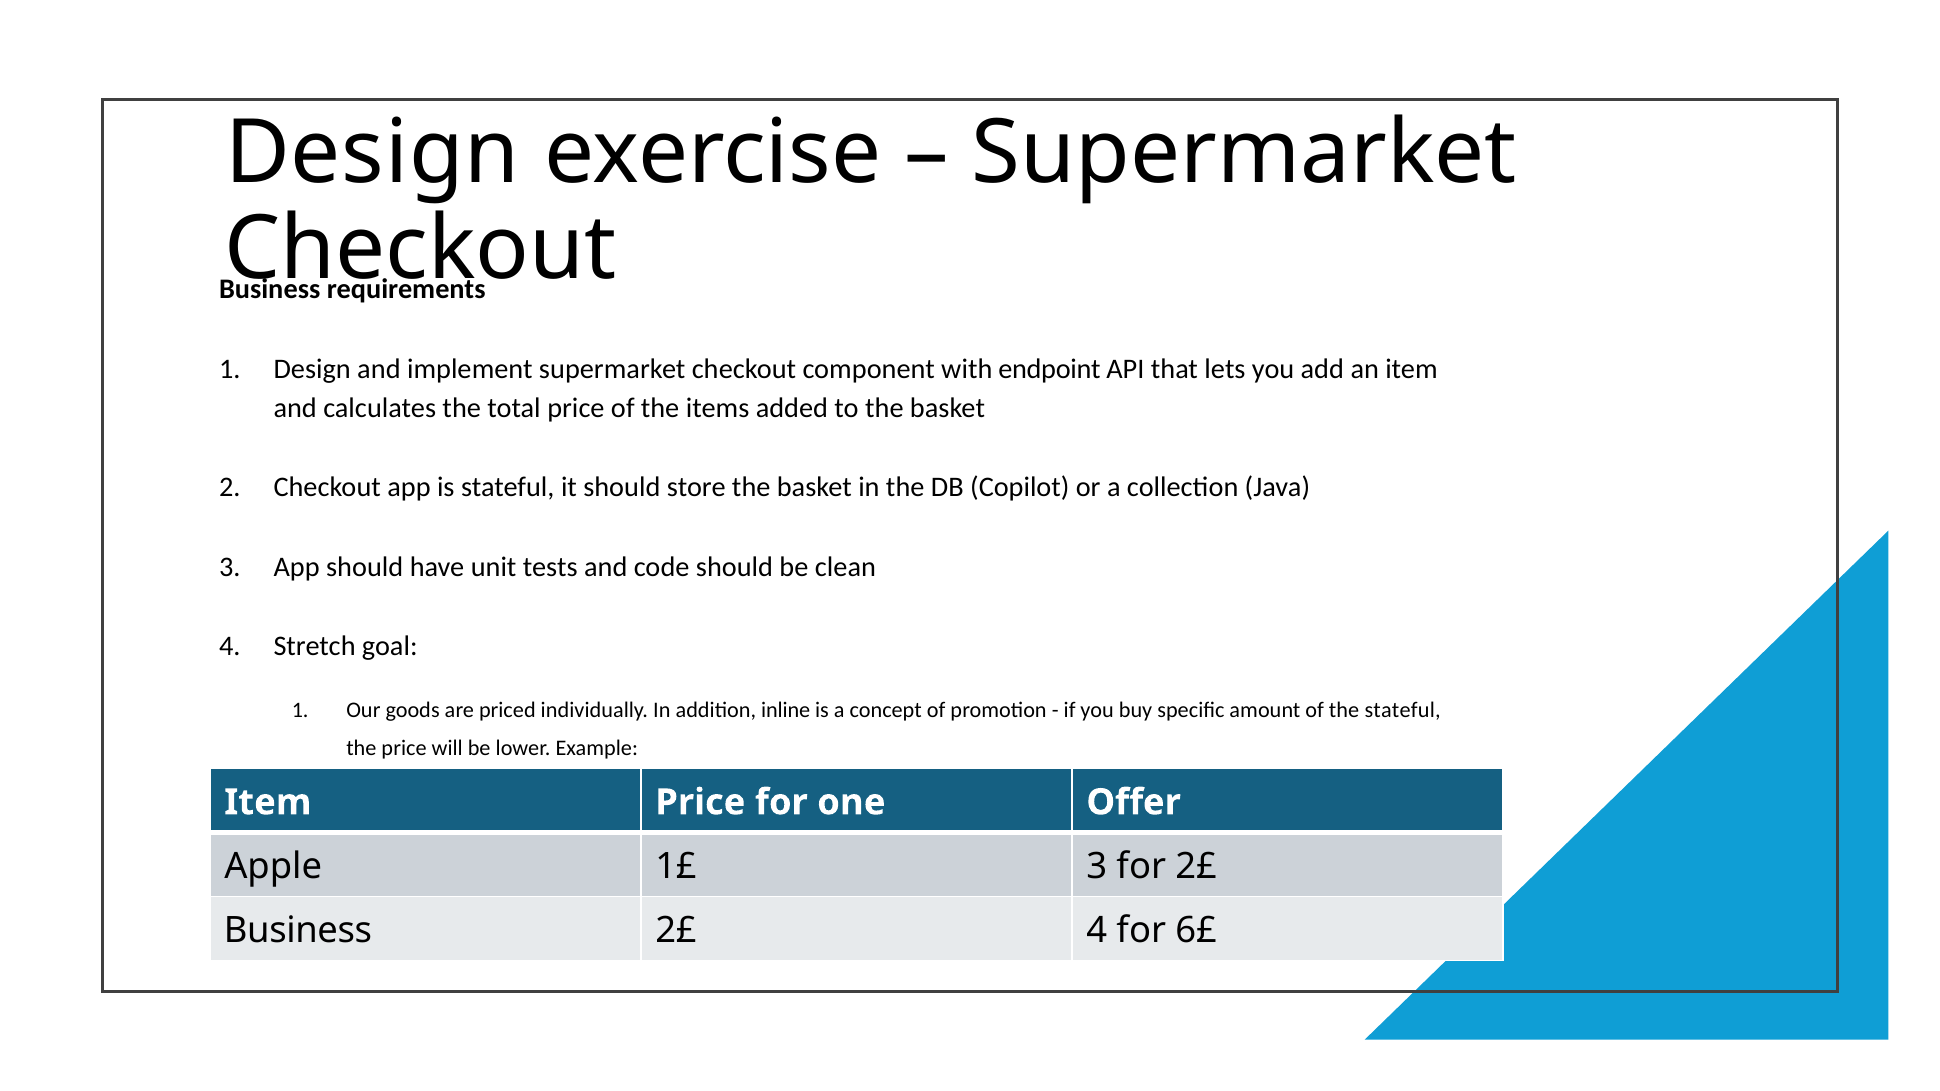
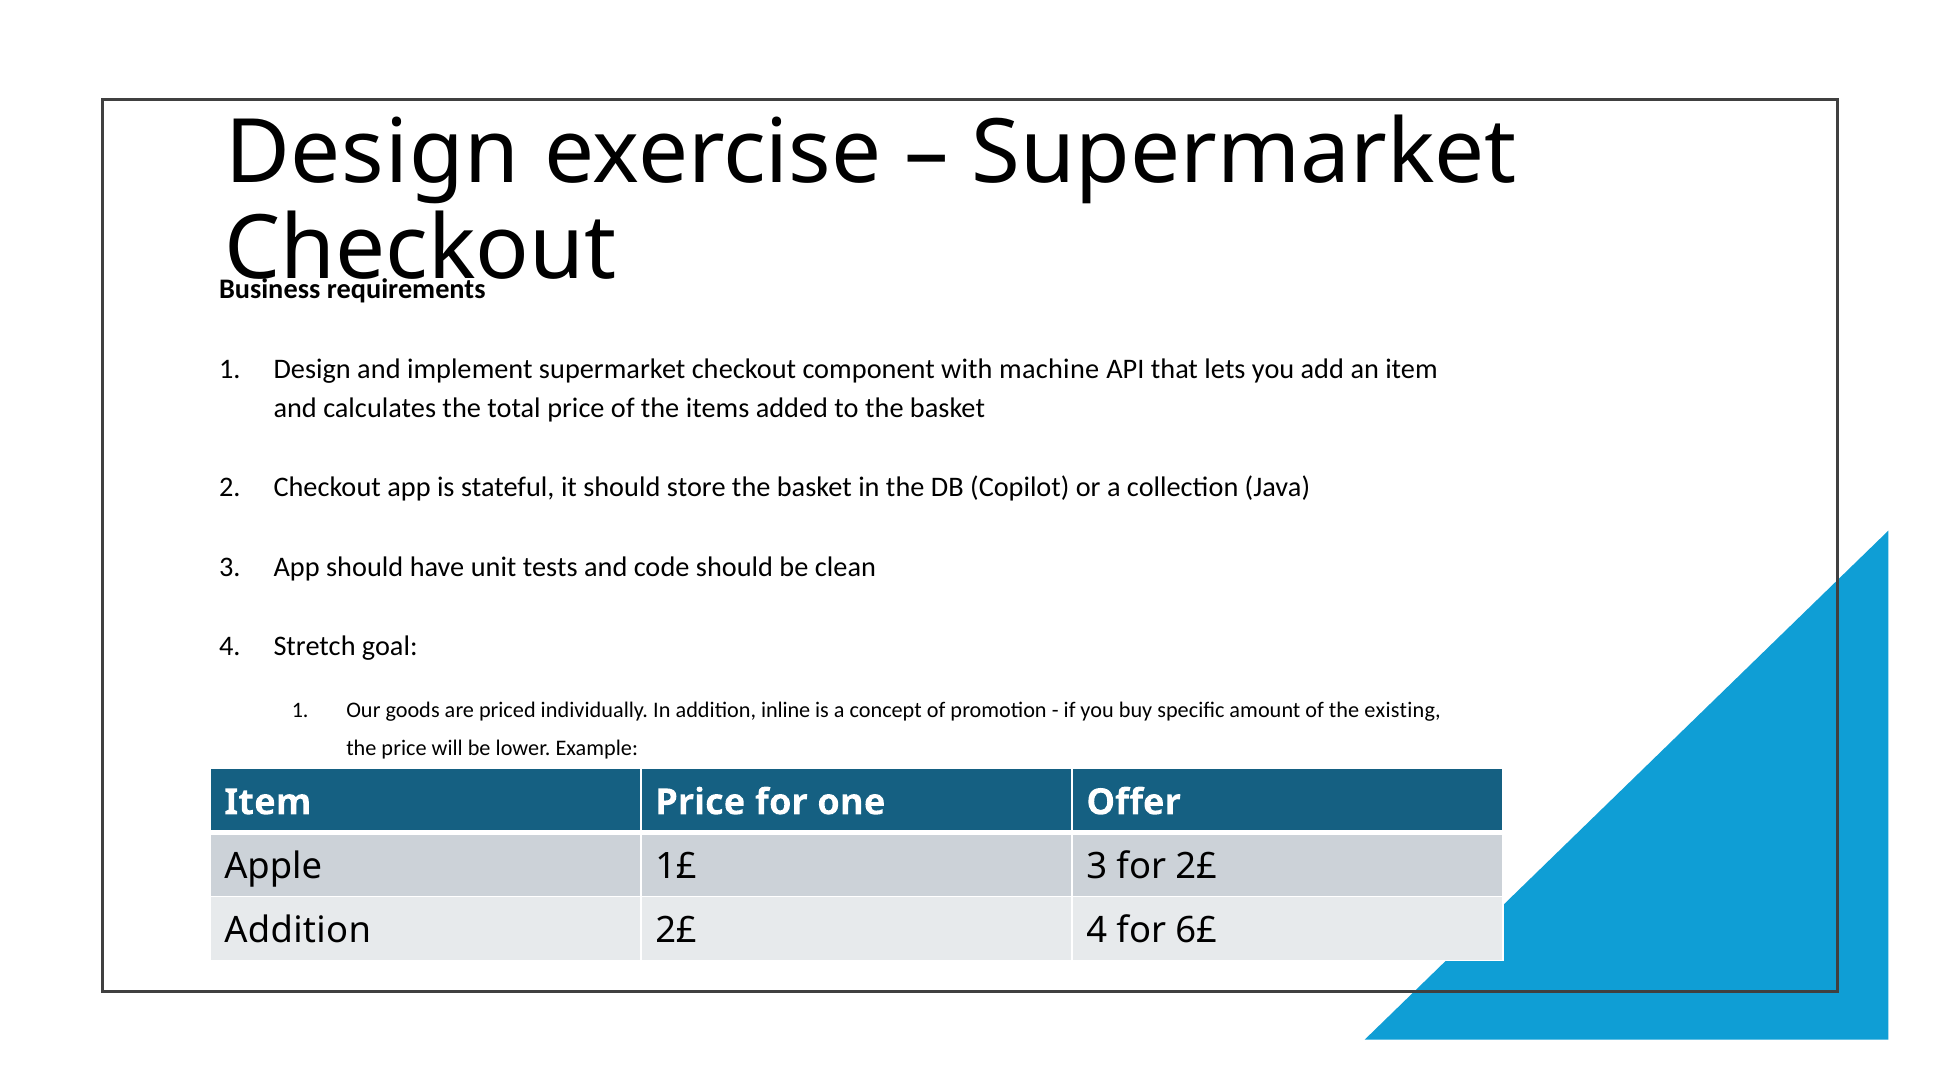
endpoint: endpoint -> machine (1049, 369)
the stateful: stateful -> existing (1403, 711)
Business: Business -> Addition (298, 931)
